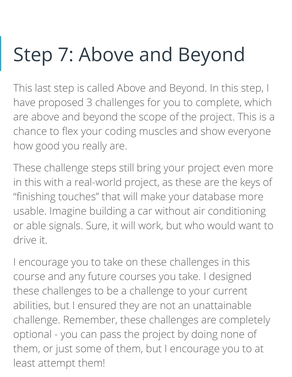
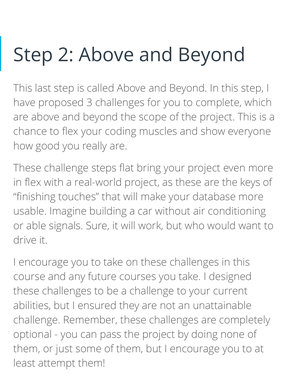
7: 7 -> 2 (66, 55)
still: still -> flat (127, 168)
this: this -> flex (33, 183)
